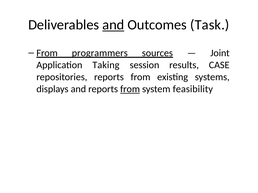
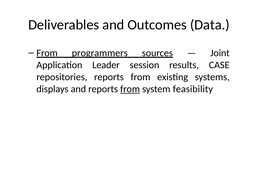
and underline: present -> none (113, 25)
Task: Task -> Data (210, 25)
Taking: Taking -> Leader (106, 65)
